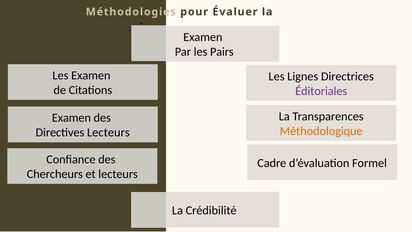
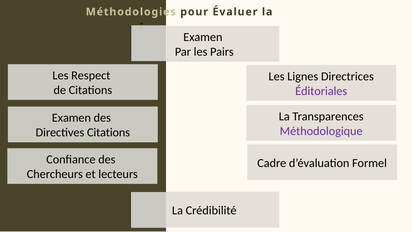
Les Examen: Examen -> Respect (91, 75)
Méthodologique colour: orange -> purple (321, 131)
Directives Lecteurs: Lecteurs -> Citations (109, 132)
